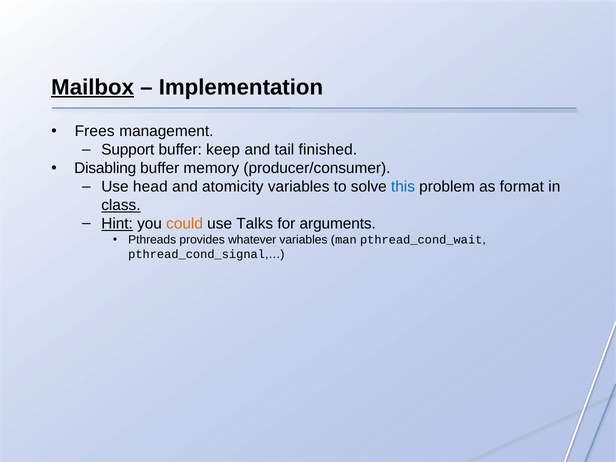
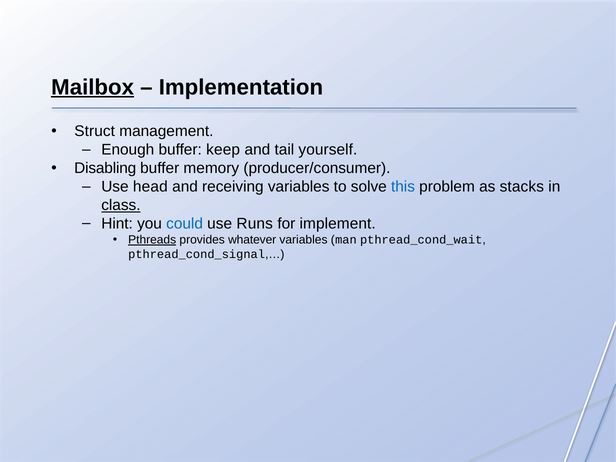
Frees: Frees -> Struct (95, 131)
Support: Support -> Enough (128, 150)
finished: finished -> yourself (328, 150)
atomicity: atomicity -> receiving (233, 187)
format: format -> stacks (522, 187)
Hint underline: present -> none (117, 224)
could colour: orange -> blue (185, 224)
Talks: Talks -> Runs (255, 224)
arguments: arguments -> implement (338, 224)
Pthreads underline: none -> present (152, 240)
